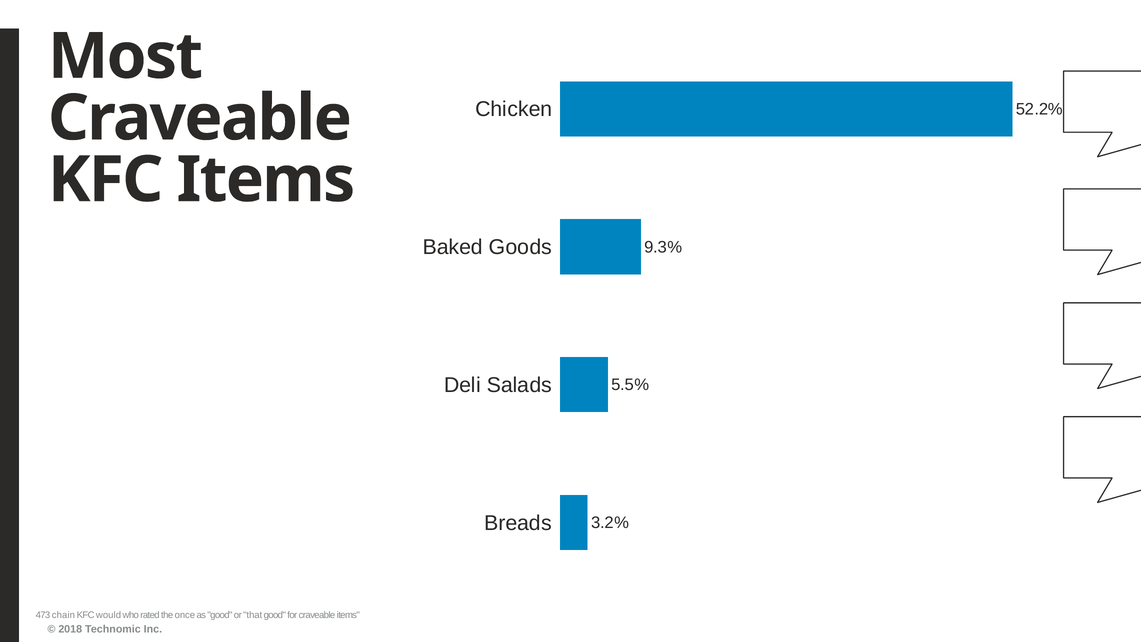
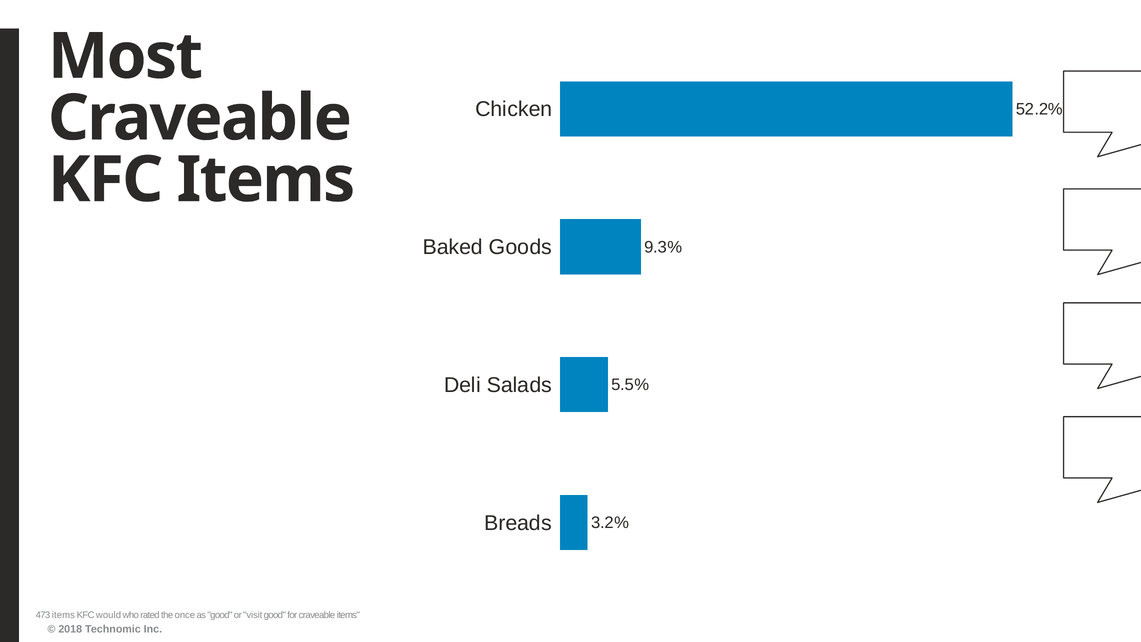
473 chain: chain -> items (63, 615)
that: that -> visit (253, 615)
